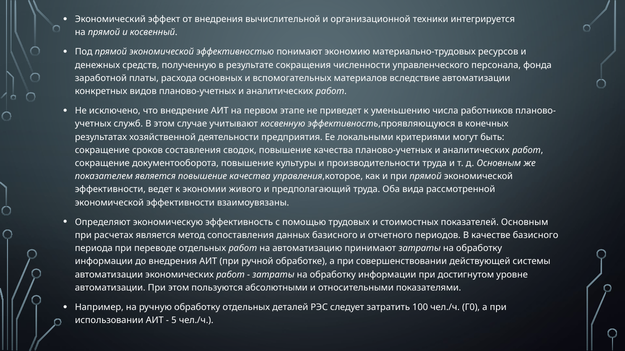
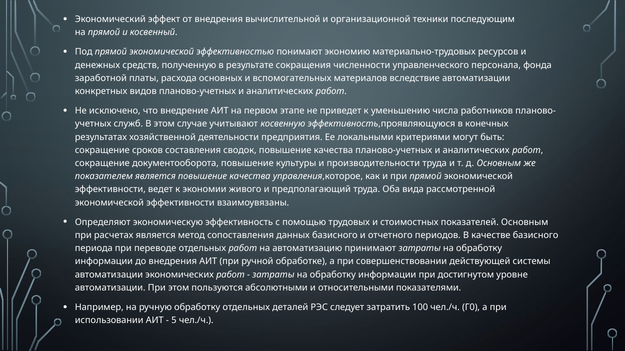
интегрируется: интегрируется -> последующим (483, 19)
